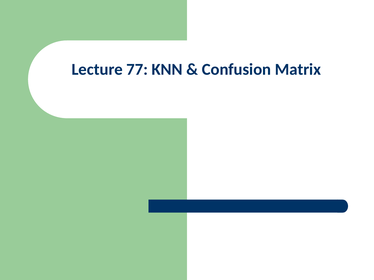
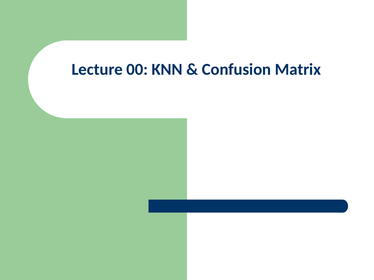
77: 77 -> 00 (137, 69)
